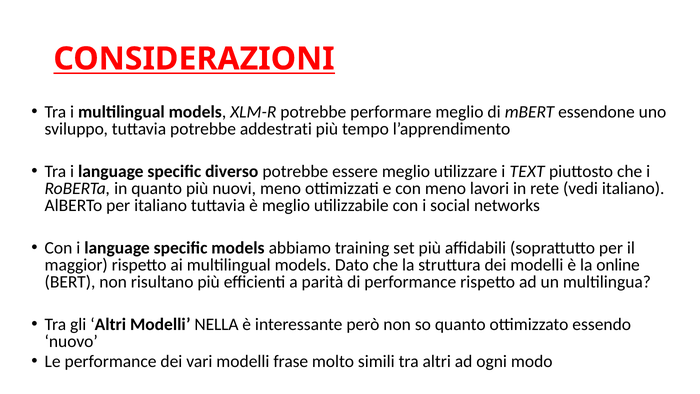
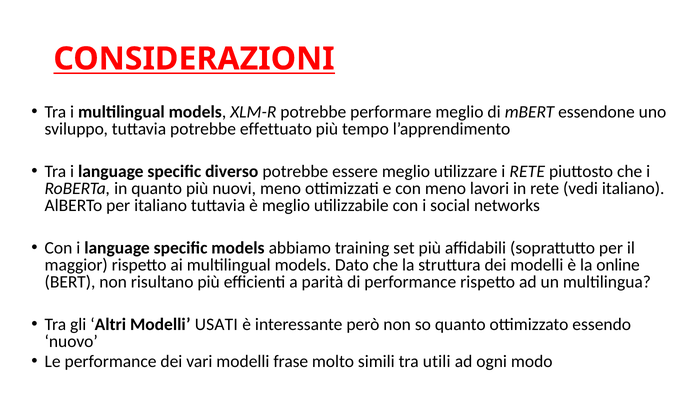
addestrati: addestrati -> effettuato (276, 129)
i TEXT: TEXT -> RETE (527, 171)
NELLA: NELLA -> USATI (216, 324)
tra altri: altri -> utili (437, 361)
